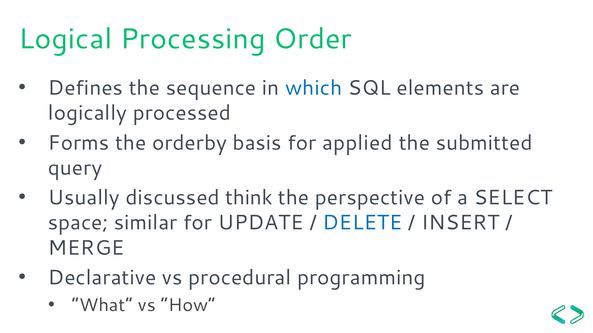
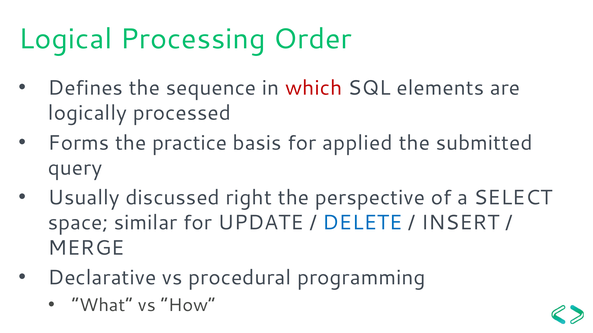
which colour: blue -> red (314, 88)
orderby: orderby -> practice (190, 143)
think: think -> right (249, 198)
